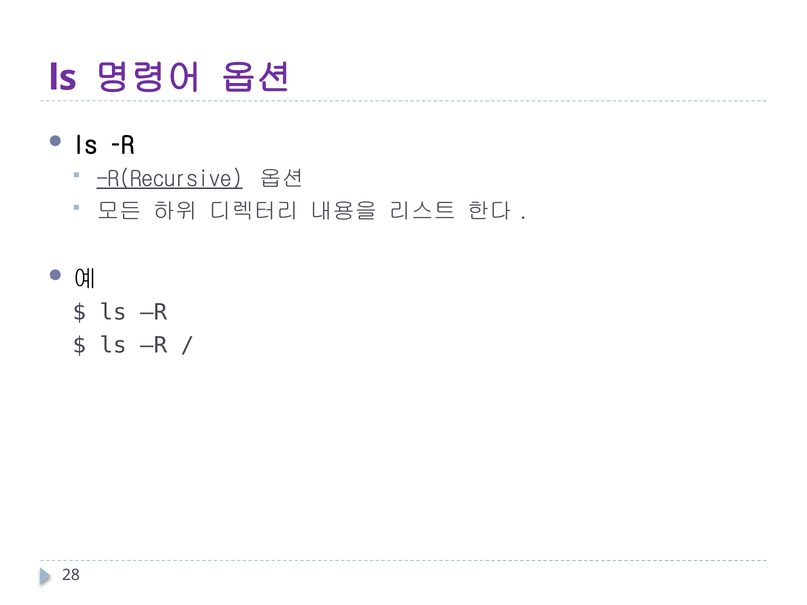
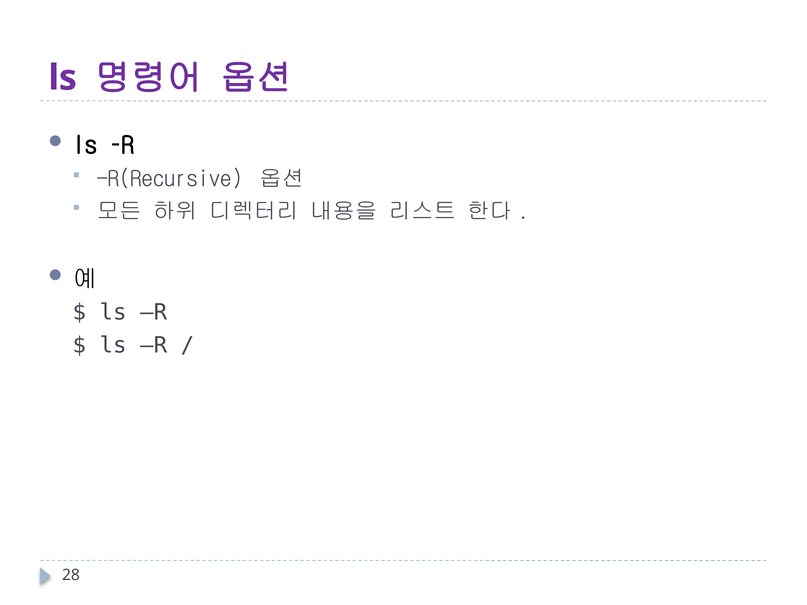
R(Recursive underline: present -> none (170, 179)
